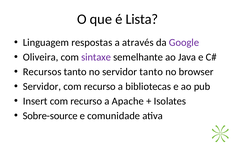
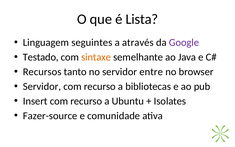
respostas: respostas -> seguintes (92, 42)
Oliveira: Oliveira -> Testado (41, 57)
sintaxe colour: purple -> orange (96, 57)
servidor tanto: tanto -> entre (151, 72)
Apache: Apache -> Ubuntu (128, 101)
Sobre-source: Sobre-source -> Fazer-source (50, 116)
